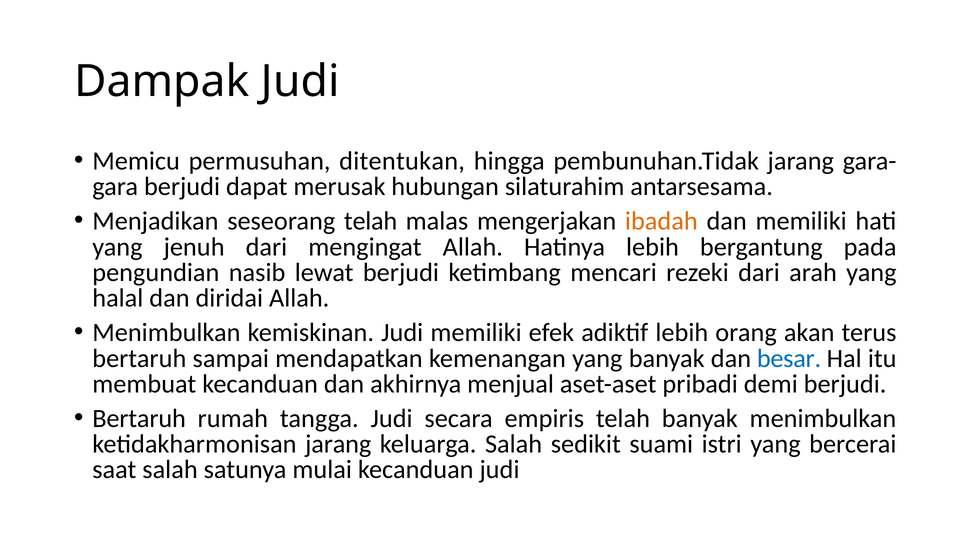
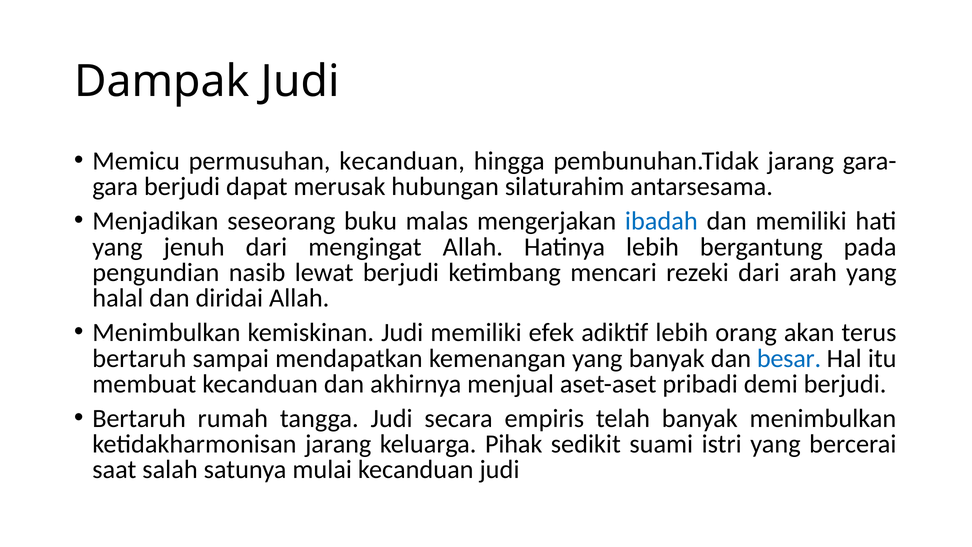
permusuhan ditentukan: ditentukan -> kecanduan (402, 161)
seseorang telah: telah -> buku (371, 221)
ibadah colour: orange -> blue (661, 221)
keluarga Salah: Salah -> Pihak (514, 444)
